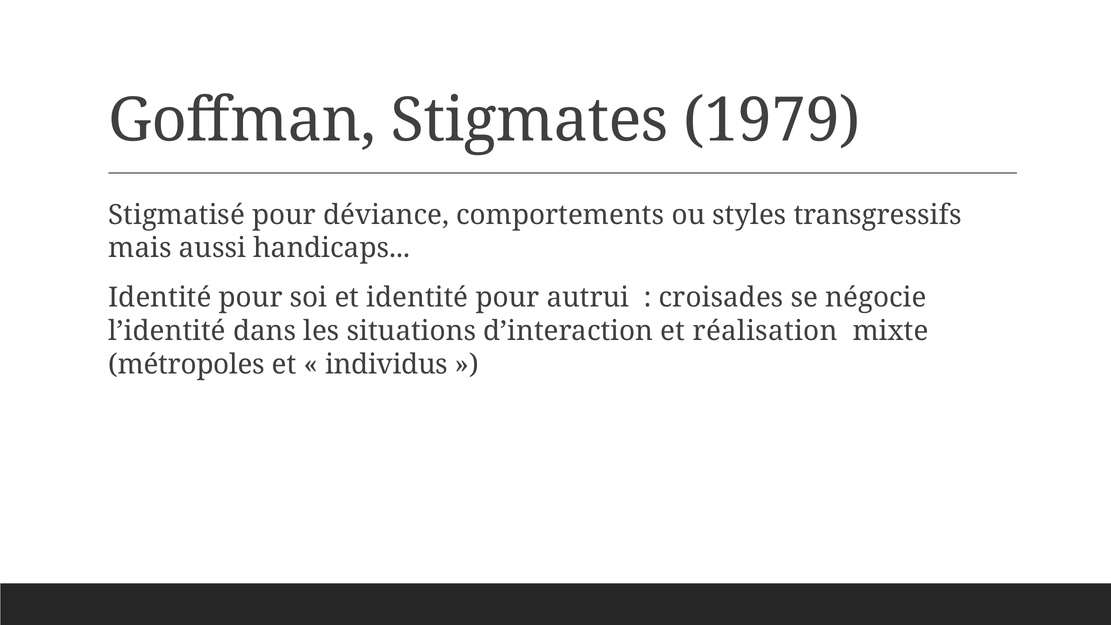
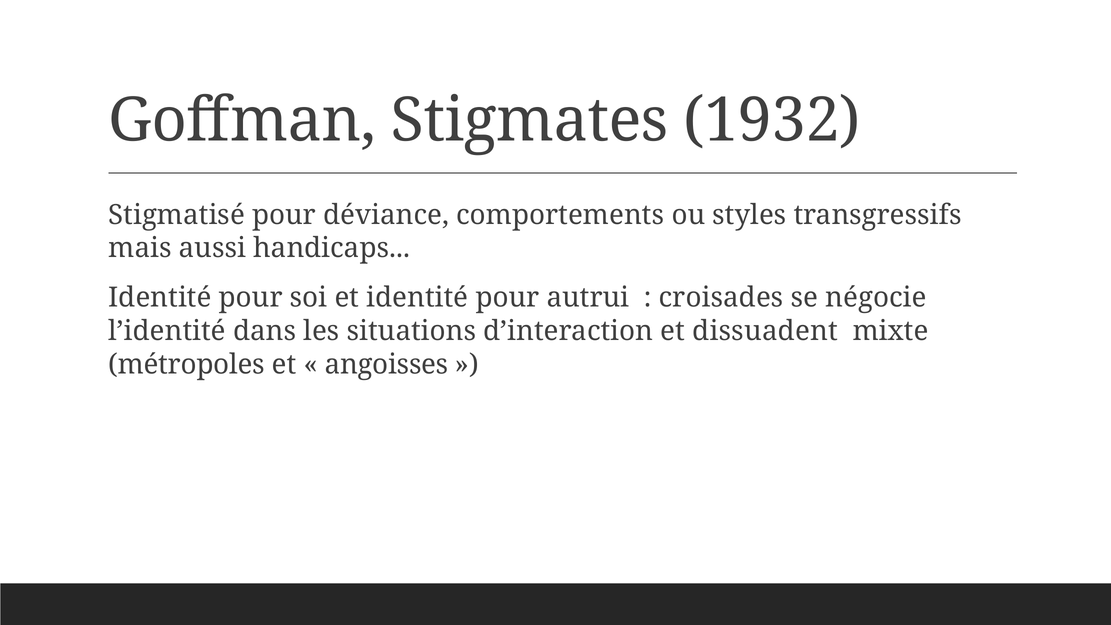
1979: 1979 -> 1932 (772, 121)
réalisation: réalisation -> dissuadent (765, 331)
individus: individus -> angoisses (387, 364)
